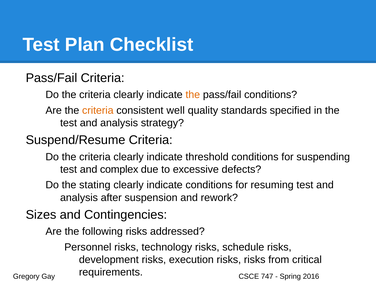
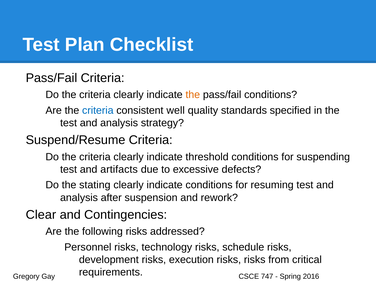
criteria colour: orange -> blue (98, 110)
complex: complex -> artifacts (119, 169)
Sizes: Sizes -> Clear (41, 215)
